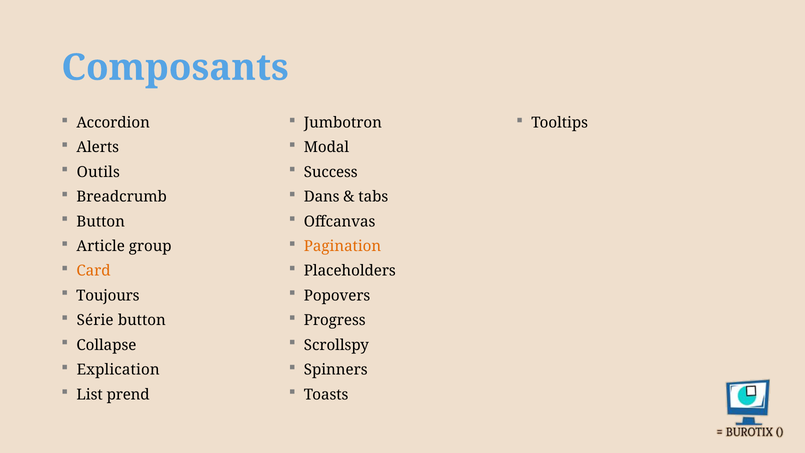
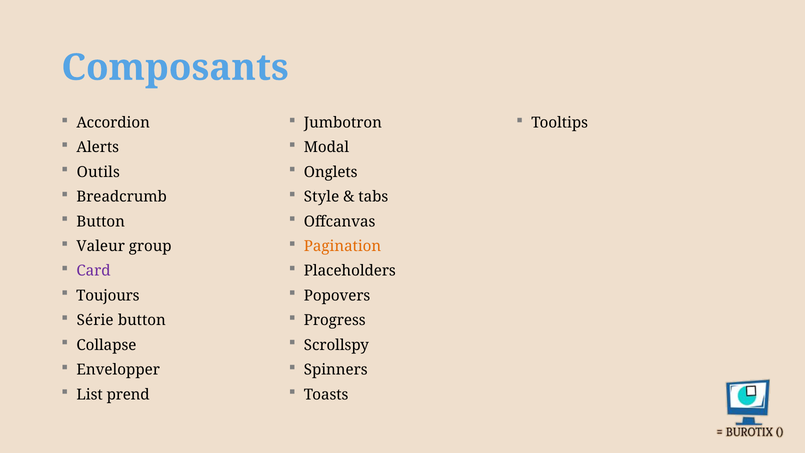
Success: Success -> Onglets (331, 172)
Dans: Dans -> Style (322, 197)
Article: Article -> Valeur (101, 246)
Card colour: orange -> purple (94, 271)
Explication: Explication -> Envelopper (118, 370)
